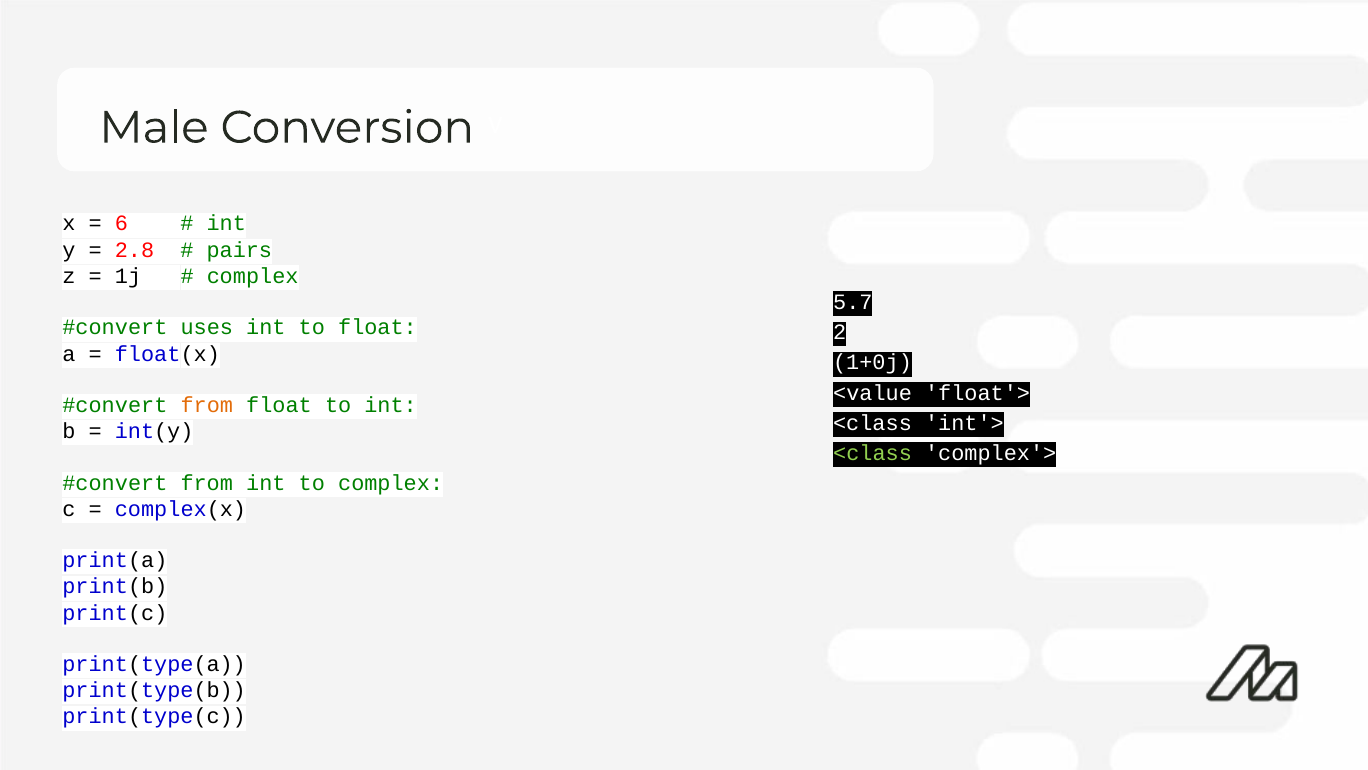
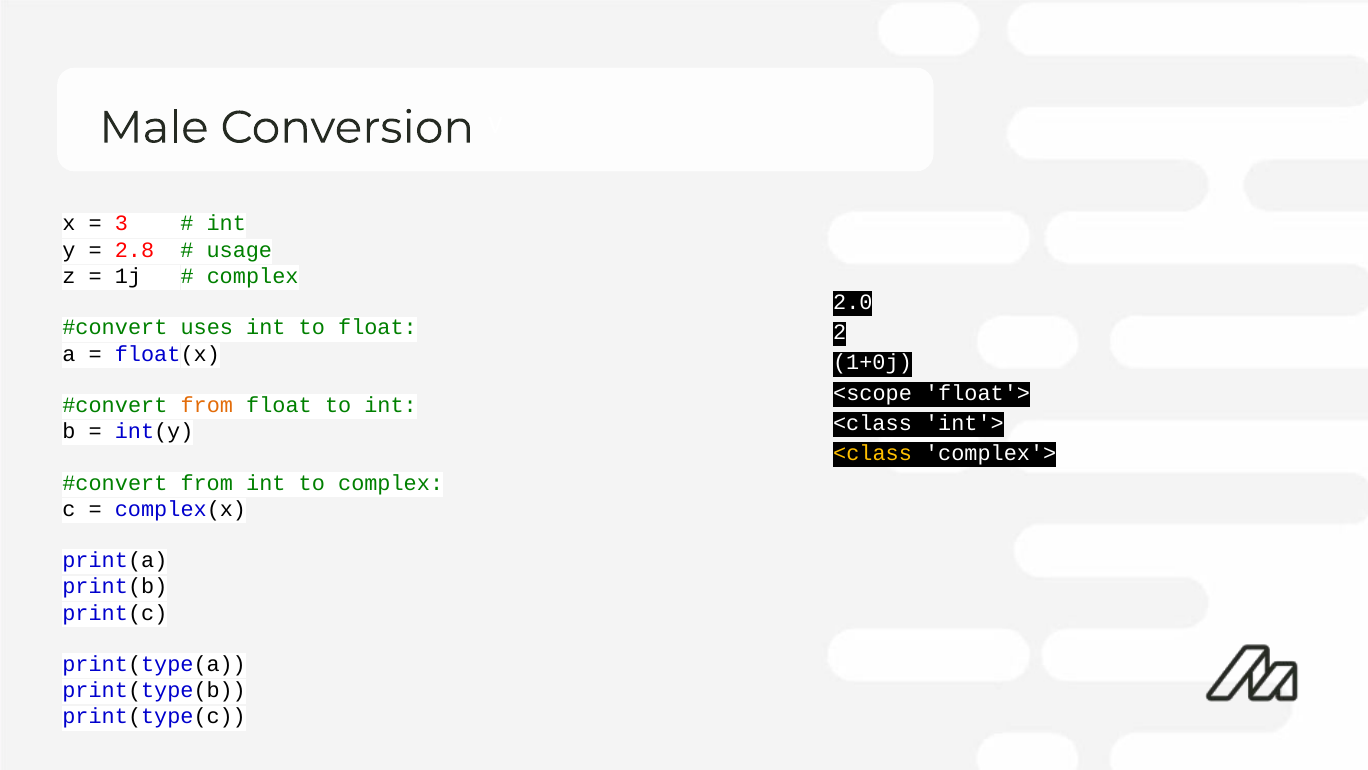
6: 6 -> 3 (121, 224)
pairs: pairs -> usage (239, 250)
5.7: 5.7 -> 2.0 (853, 302)
<value: <value -> <scope (873, 393)
<class colour: light green -> yellow (873, 453)
